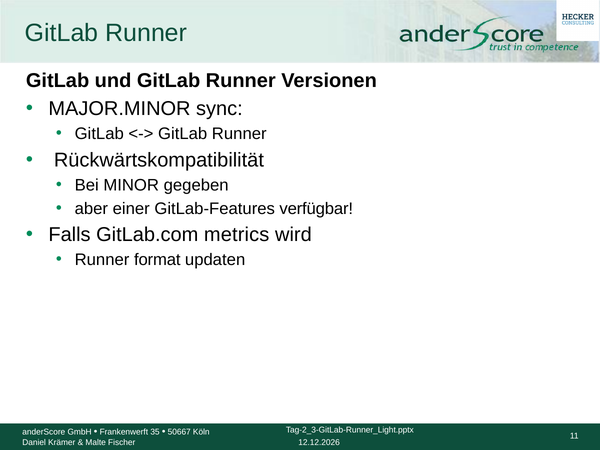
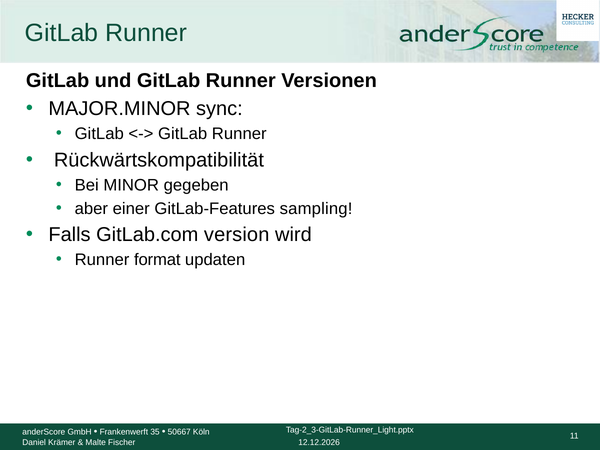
verfügbar: verfügbar -> sampling (316, 209)
metrics: metrics -> version (237, 235)
